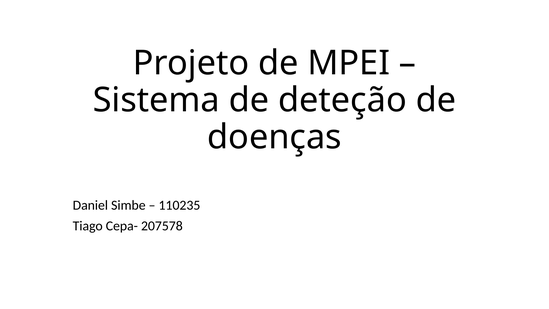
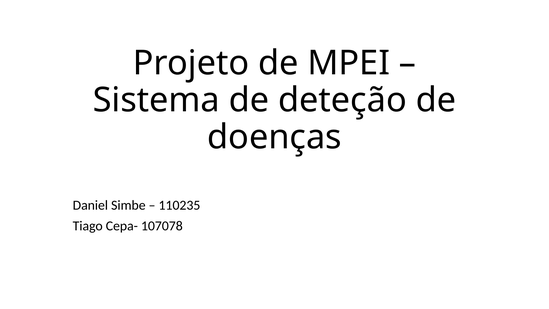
207578: 207578 -> 107078 (162, 226)
